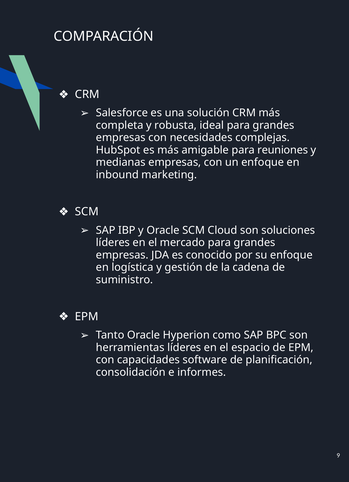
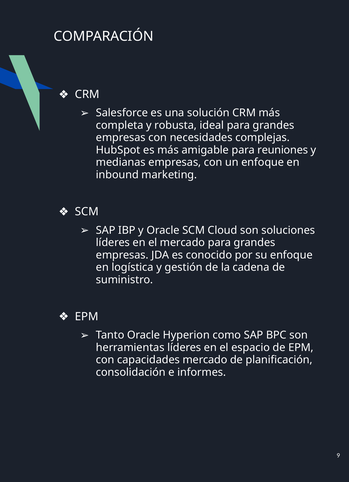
capacidades software: software -> mercado (205, 360)
